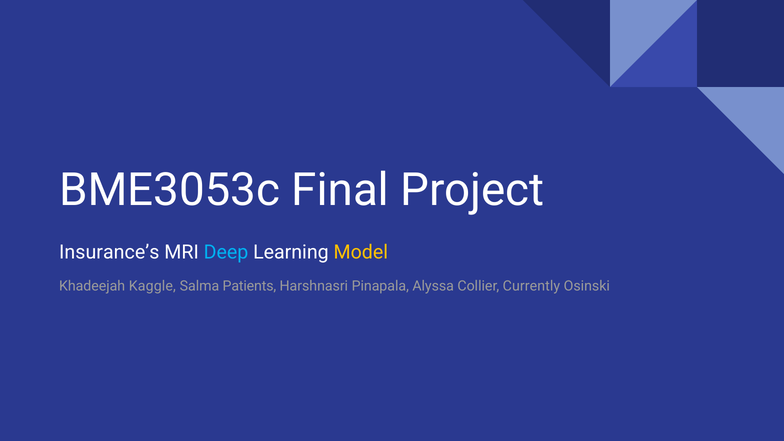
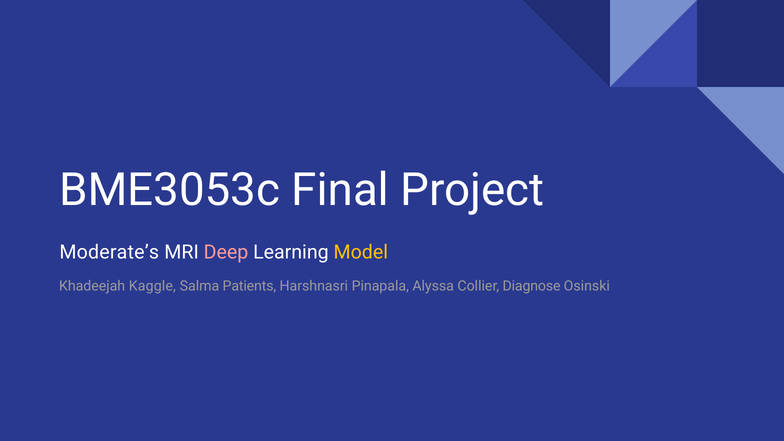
Insurance’s: Insurance’s -> Moderate’s (109, 252)
Deep colour: light blue -> pink (226, 252)
Currently: Currently -> Diagnose (532, 286)
